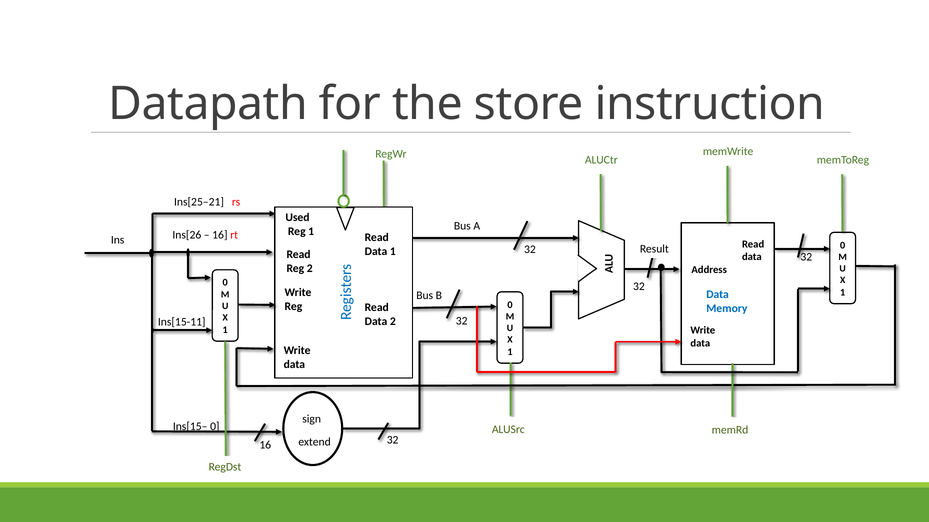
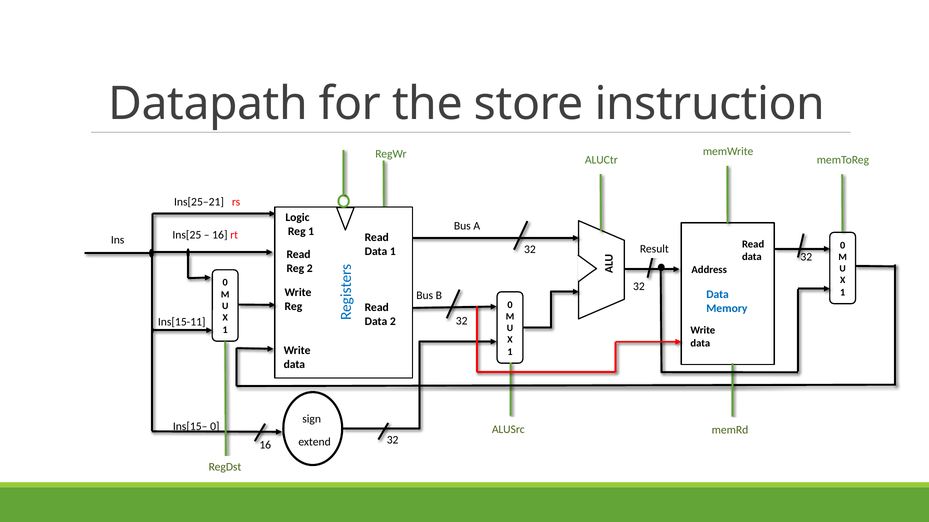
Used: Used -> Logic (297, 218)
Ins[26: Ins[26 -> Ins[25 (187, 235)
